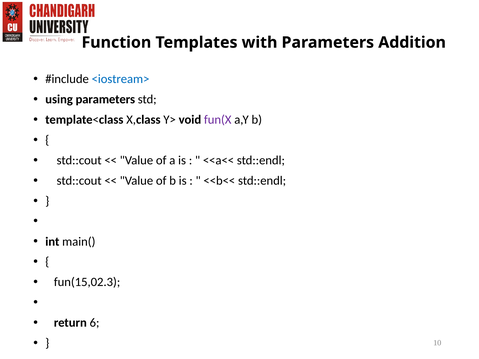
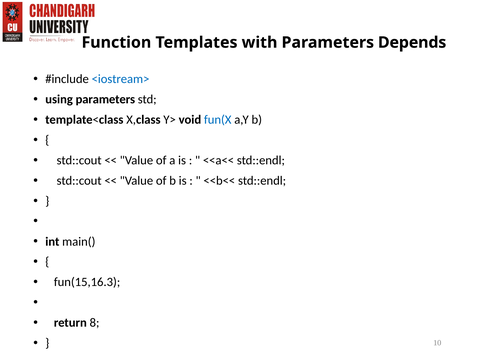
Addition: Addition -> Depends (412, 42)
fun(X colour: purple -> blue (218, 120)
fun(15,02.3: fun(15,02.3 -> fun(15,16.3 (87, 282)
6: 6 -> 8 (94, 323)
